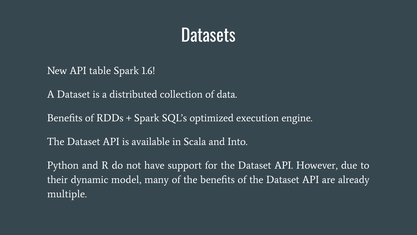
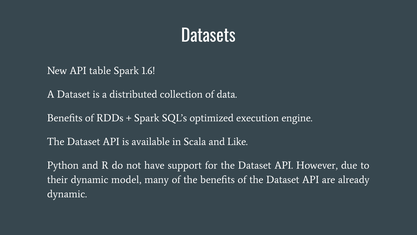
Into: Into -> Like (238, 141)
multiple: multiple -> dynamic (67, 194)
